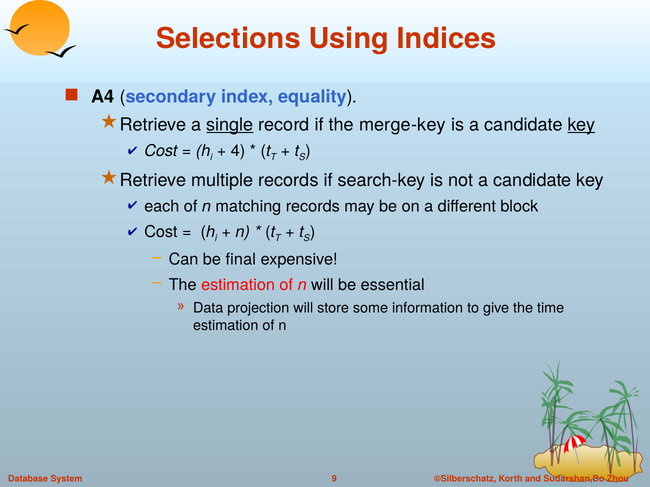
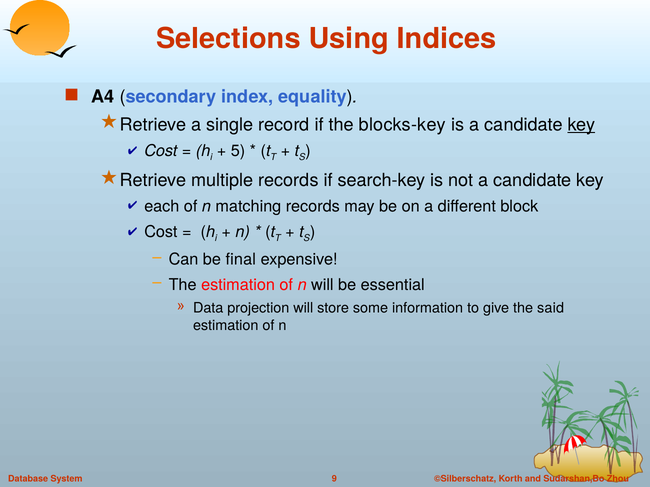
single underline: present -> none (230, 125)
merge-key: merge-key -> blocks-key (402, 125)
4: 4 -> 5 (238, 151)
time: time -> said (551, 308)
